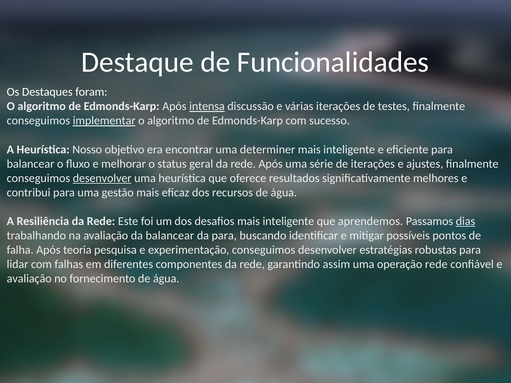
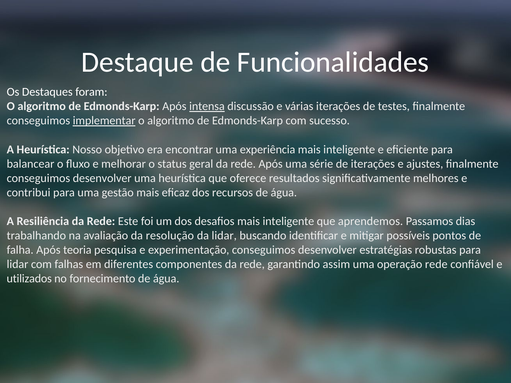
determiner: determiner -> experiência (268, 150)
desenvolver underline: present -> none (102, 178)
dias underline: present -> none (465, 221)
da balancear: balancear -> resolução (170, 236)
da para: para -> lidar (224, 236)
avaliação: avaliação -> utilizados (29, 279)
